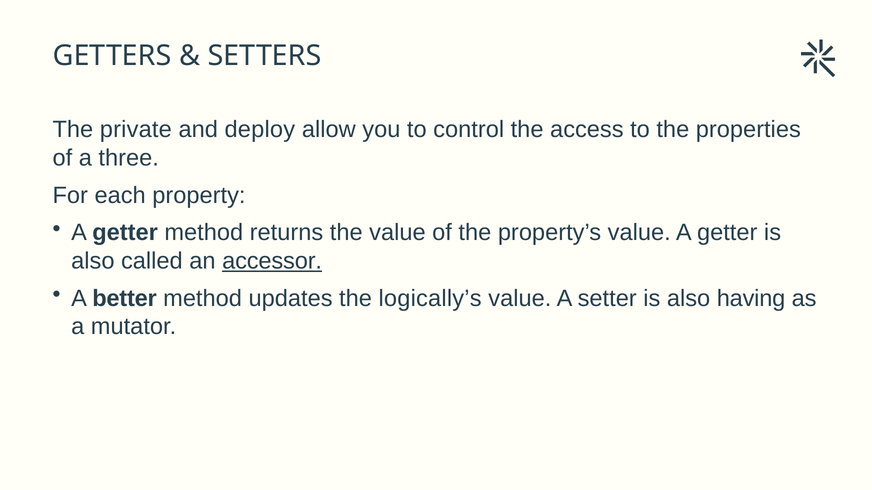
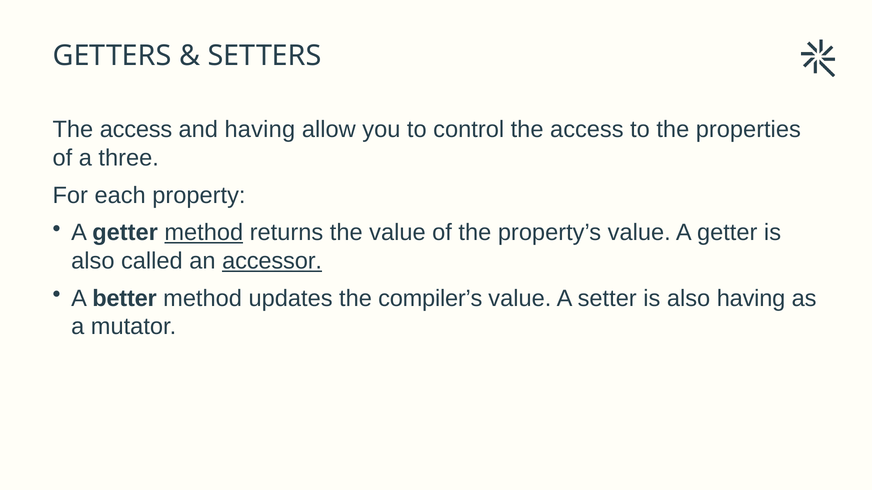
private: private -> access (136, 130)
and deploy: deploy -> having (260, 130)
method underline: none -> present (204, 233)
logically’s: logically’s -> compiler’s (430, 299)
